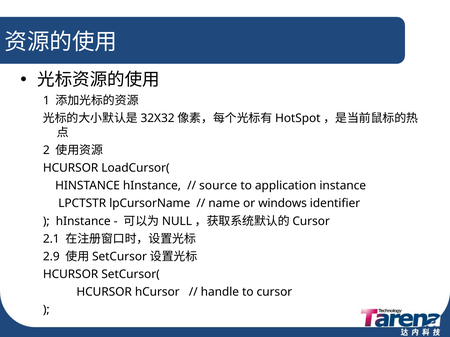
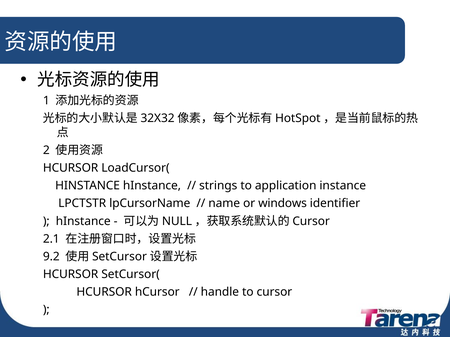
source: source -> strings (218, 186)
2.9: 2.9 -> 9.2 (51, 257)
